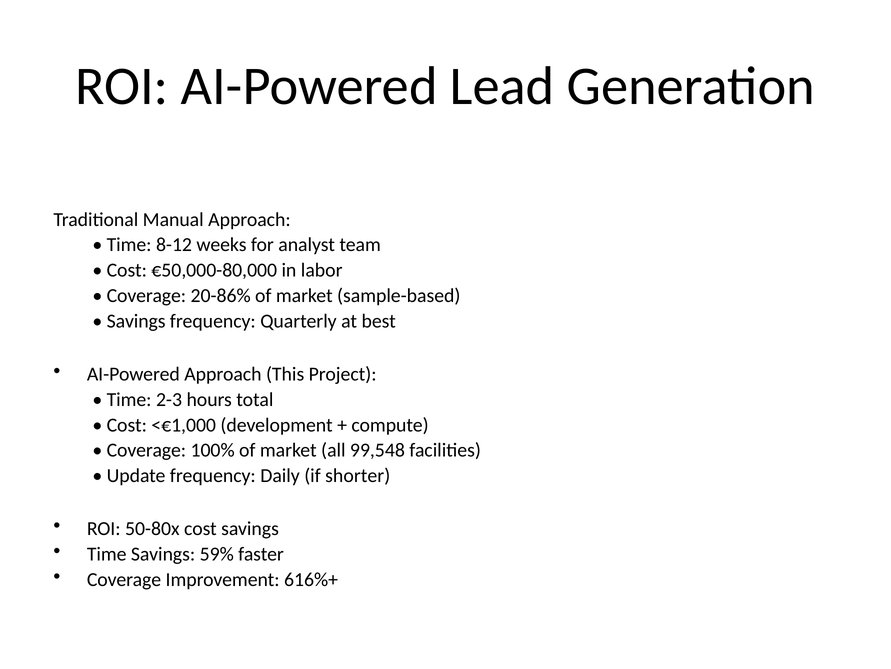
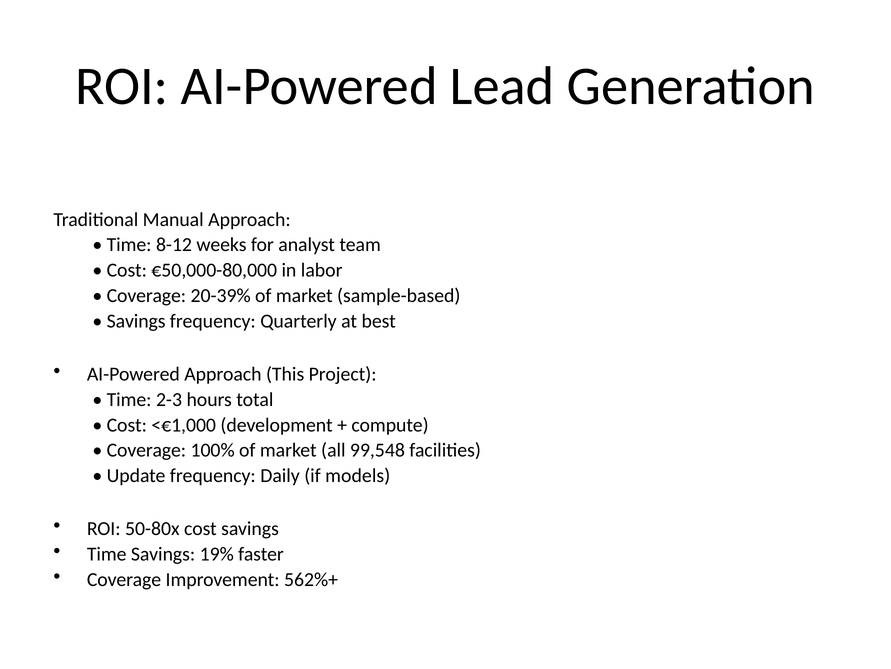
20-86%: 20-86% -> 20-39% (221, 295)
shorter: shorter -> models (358, 475)
59%: 59% -> 19% (217, 554)
616%+: 616%+ -> 562%+ (311, 579)
